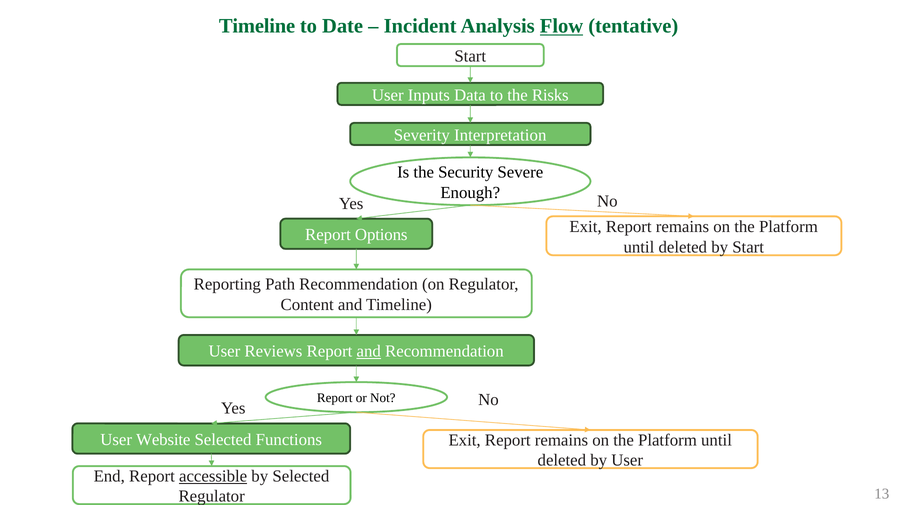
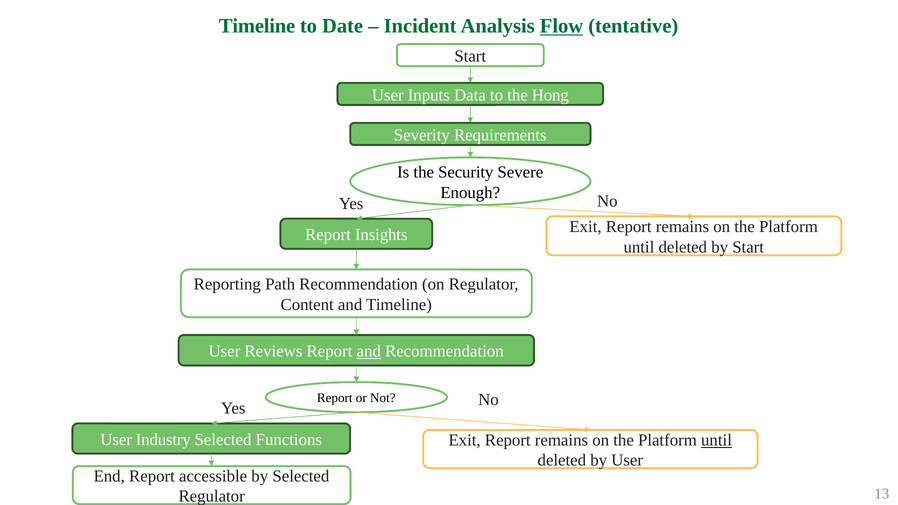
Risks: Risks -> Hong (550, 95)
Interpretation: Interpretation -> Requirements (500, 135)
Options: Options -> Insights (381, 235)
Website: Website -> Industry (163, 440)
until underline: none -> present (716, 440)
accessible underline: present -> none (213, 476)
